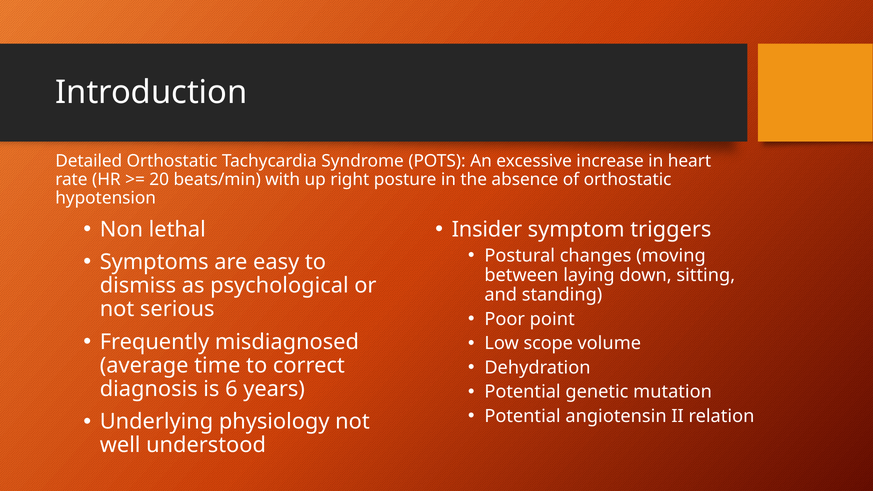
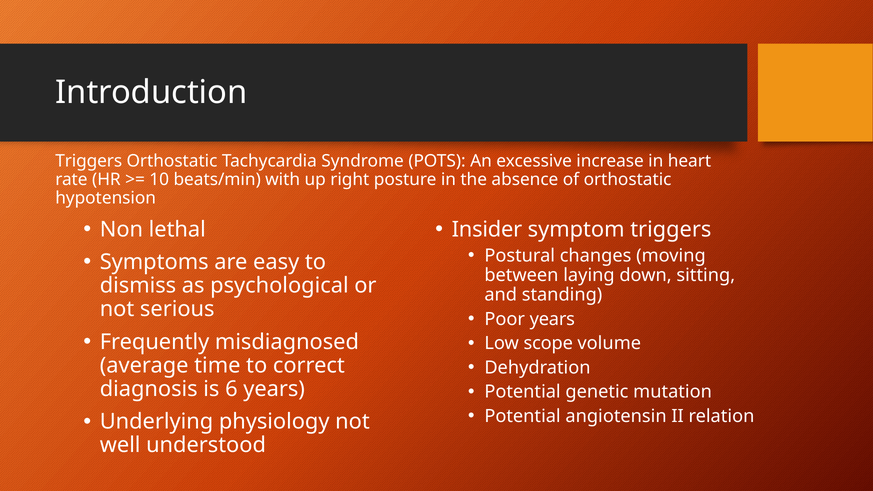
Detailed: Detailed -> Triggers (89, 161)
20: 20 -> 10 (159, 180)
Poor point: point -> years (552, 319)
